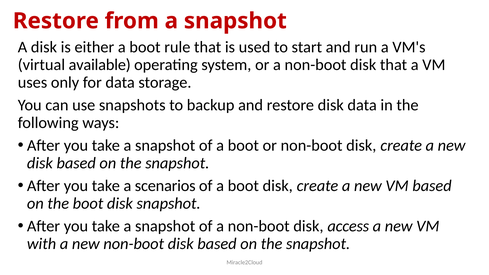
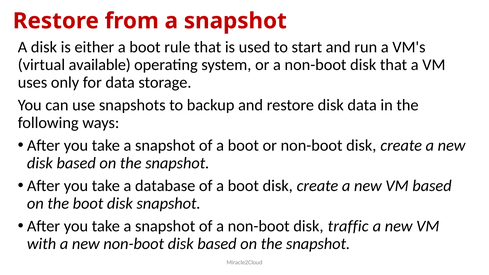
scenarios: scenarios -> database (165, 186)
access: access -> traffic (348, 226)
